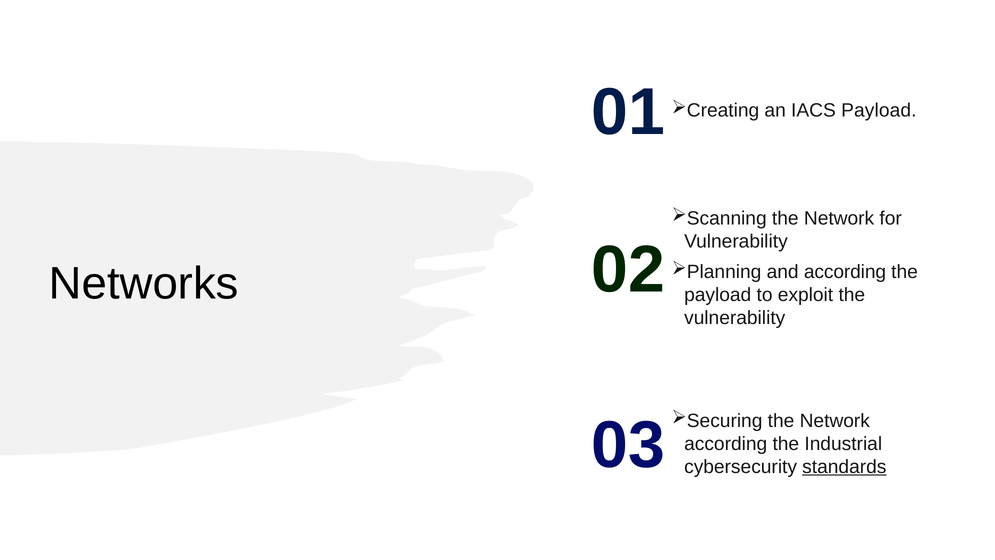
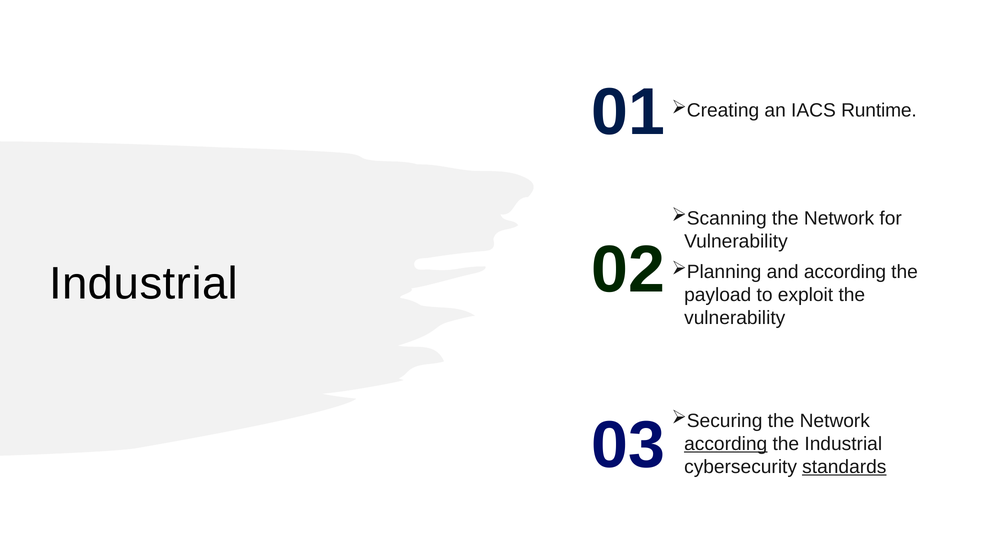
IACS Payload: Payload -> Runtime (879, 110)
Networks: Networks -> Industrial (144, 283)
according underline: none -> present (726, 444)
